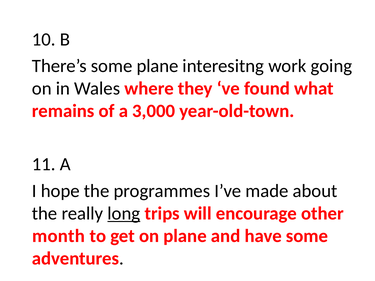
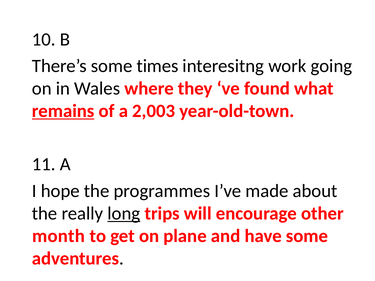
some plane: plane -> times (157, 66)
remains underline: none -> present (63, 111)
3,000: 3,000 -> 2,003 (154, 111)
